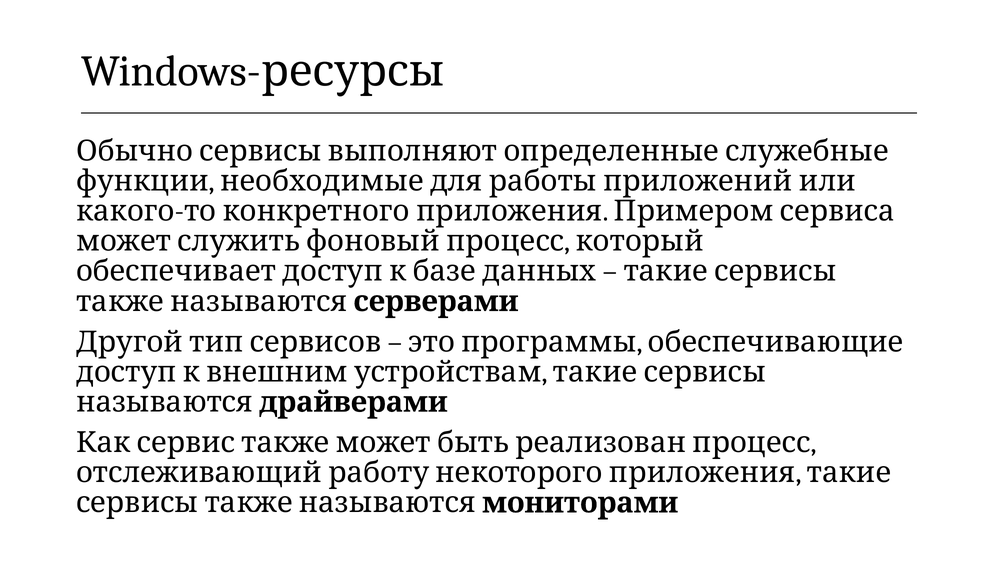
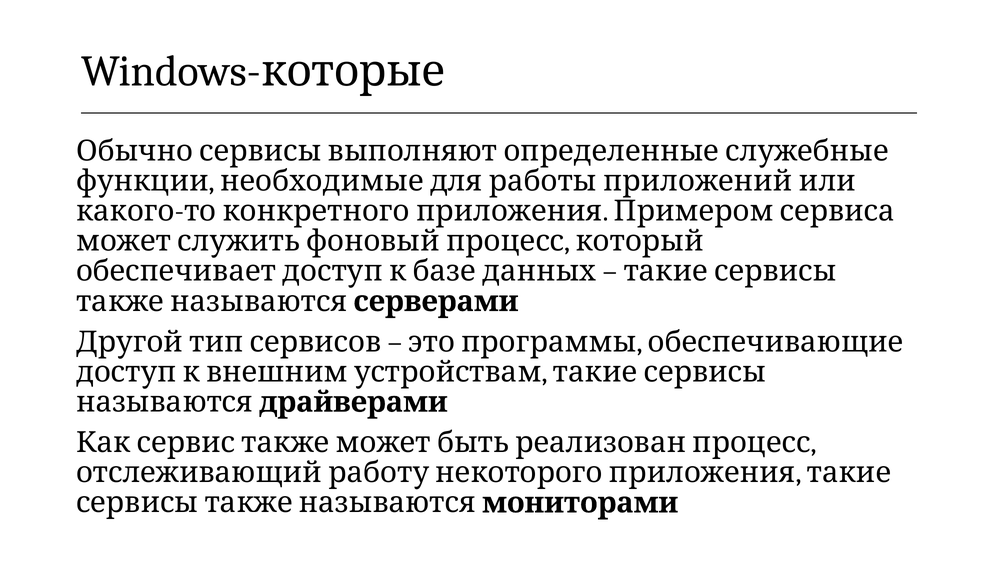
ресурсы: ресурсы -> которые (353, 71)
